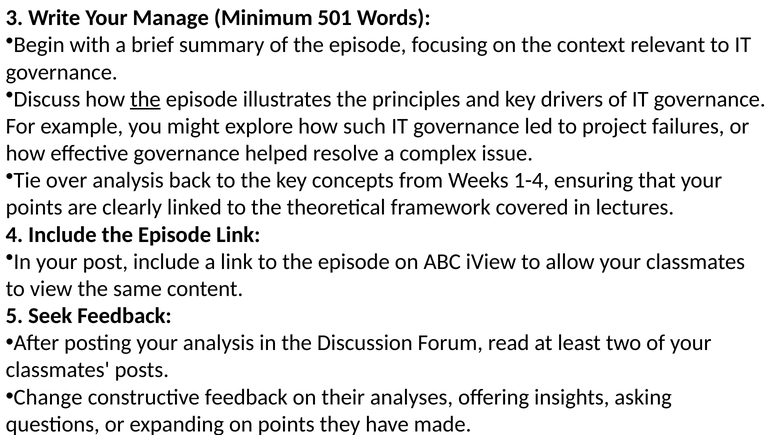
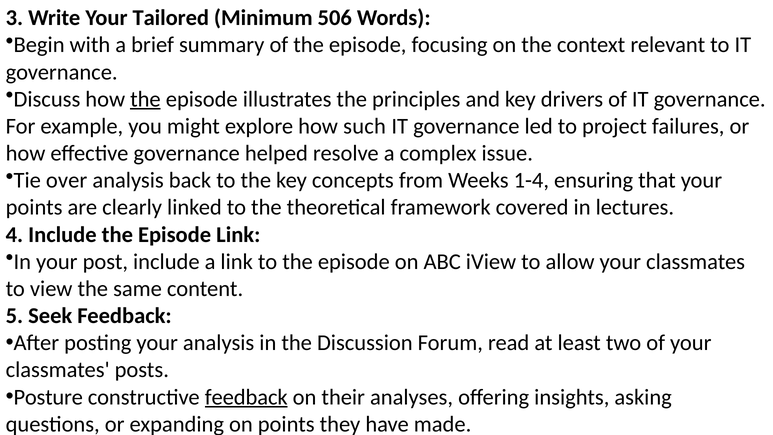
Manage: Manage -> Tailored (171, 18)
501: 501 -> 506 (335, 18)
Change: Change -> Posture (48, 397)
feedback underline: none -> present (246, 397)
